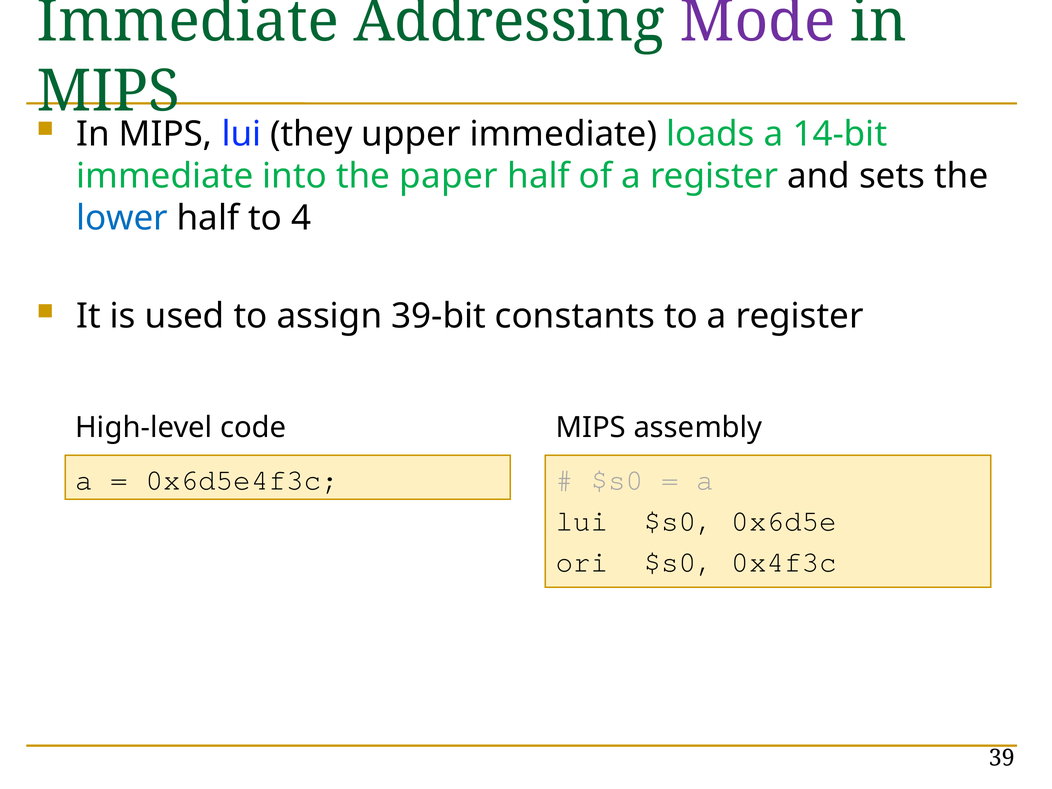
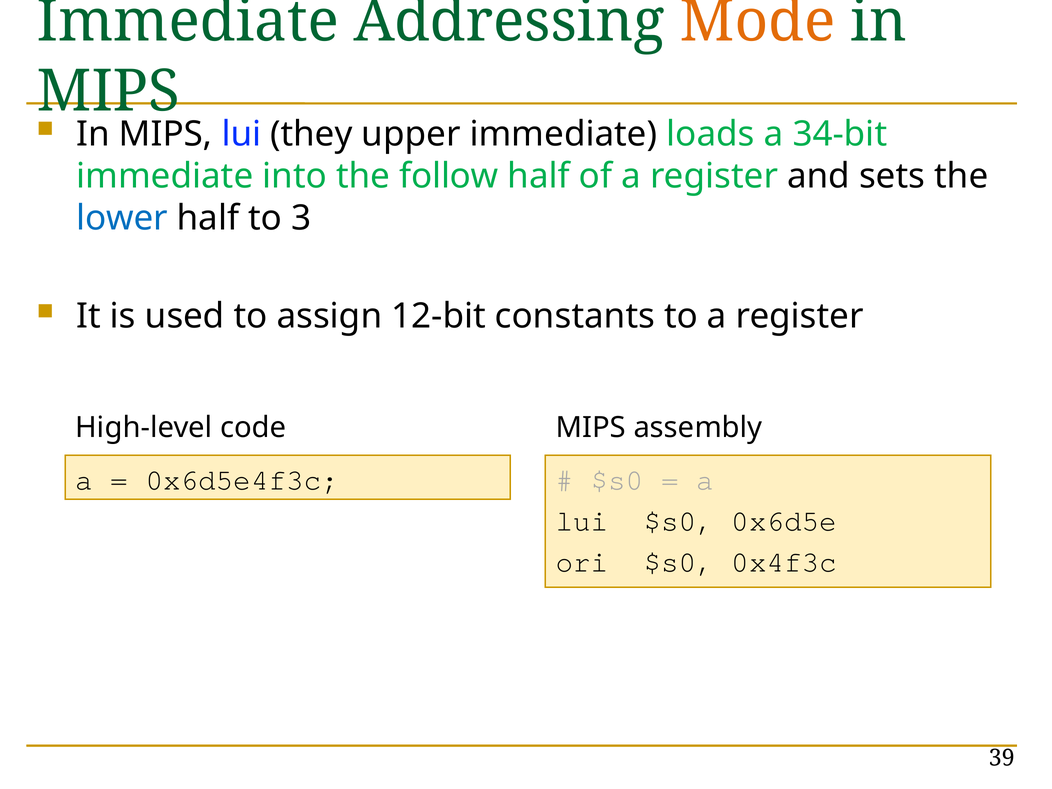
Mode colour: purple -> orange (758, 22)
14-bit: 14-bit -> 34-bit (840, 134)
paper: paper -> follow (449, 176)
4: 4 -> 3 (301, 218)
39-bit: 39-bit -> 12-bit (439, 316)
